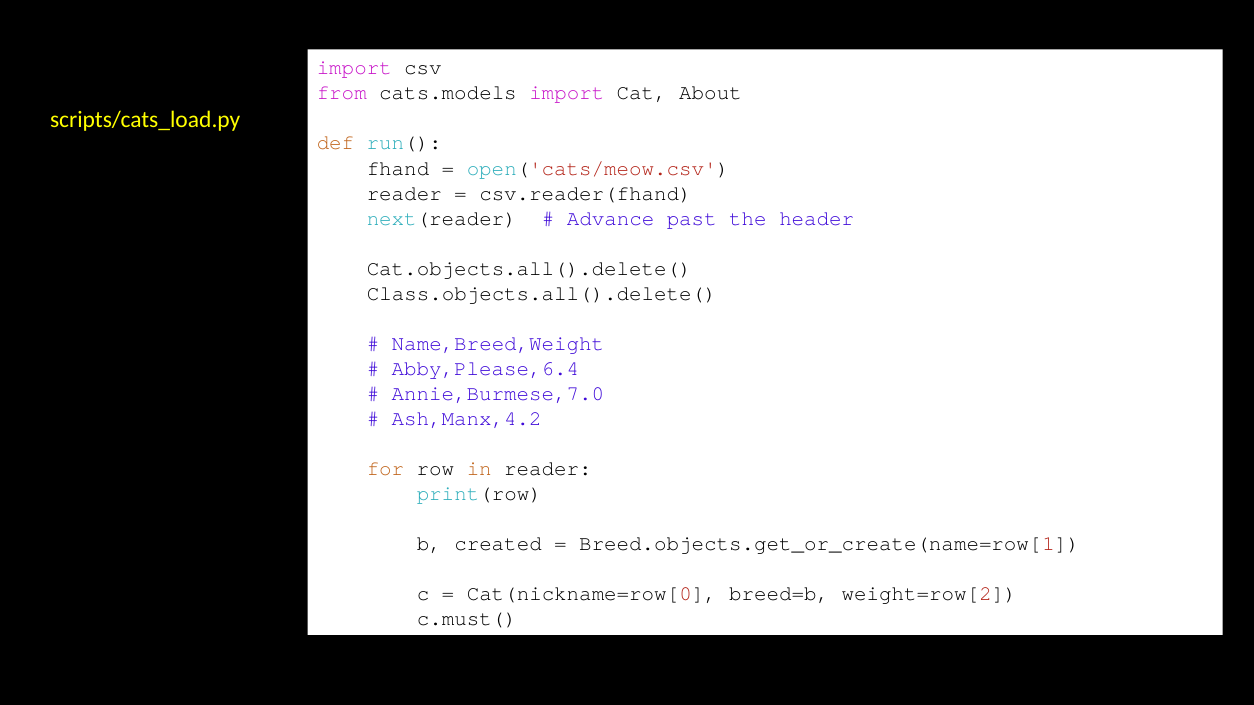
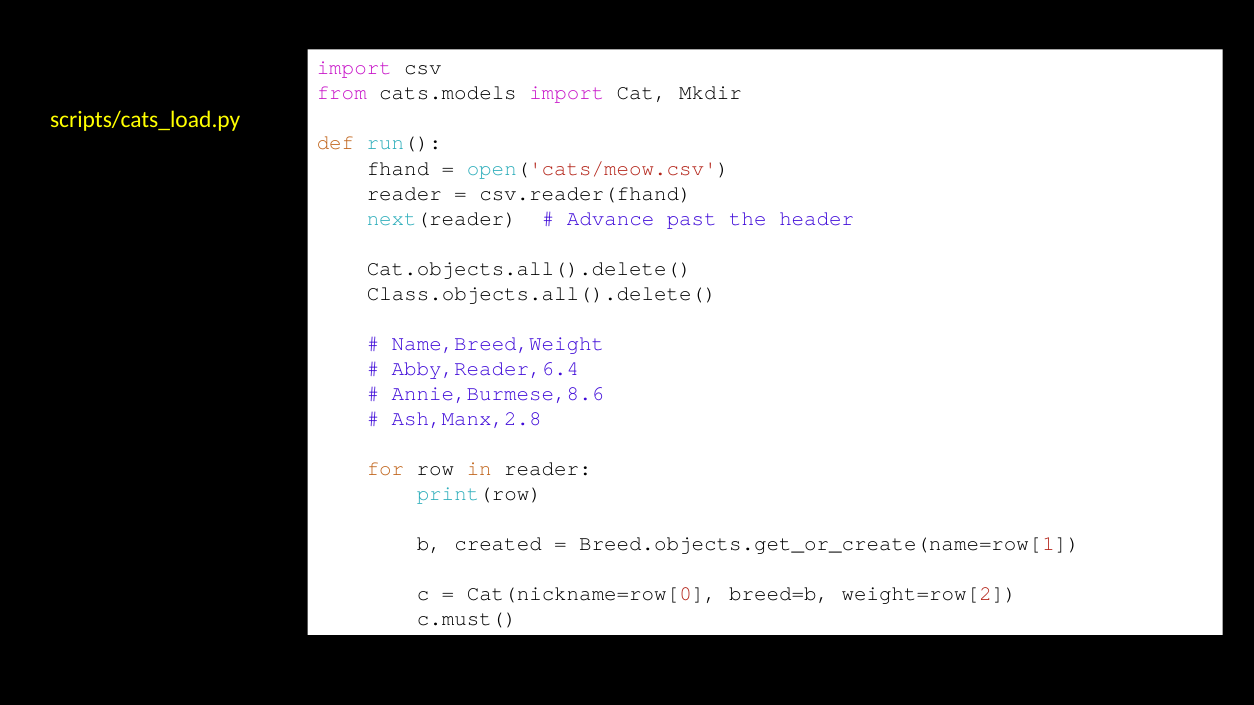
About: About -> Mkdir (710, 93)
Abby,Please,6.4: Abby,Please,6.4 -> Abby,Reader,6.4 (485, 369)
Annie,Burmese,7.0: Annie,Burmese,7.0 -> Annie,Burmese,8.6 (498, 394)
Ash,Manx,4.2: Ash,Manx,4.2 -> Ash,Manx,2.8 (467, 419)
